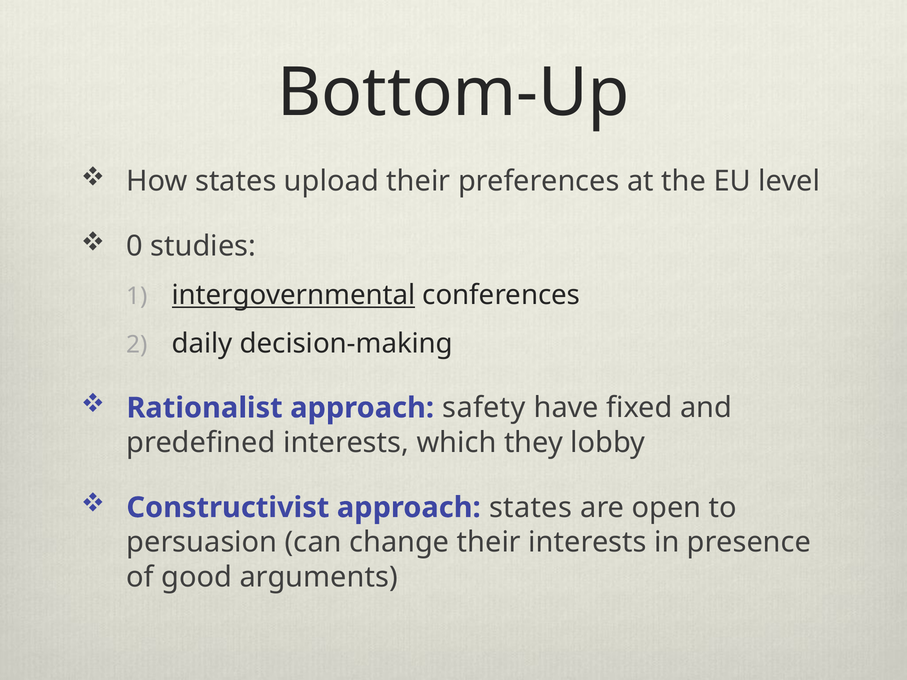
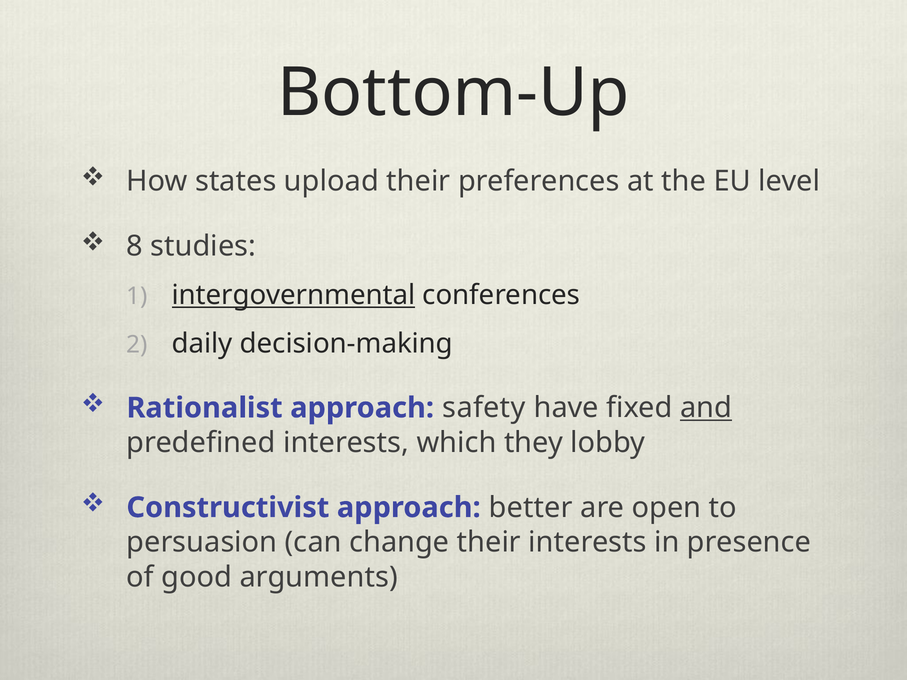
0: 0 -> 8 (135, 246)
and underline: none -> present (706, 408)
approach states: states -> better (531, 508)
